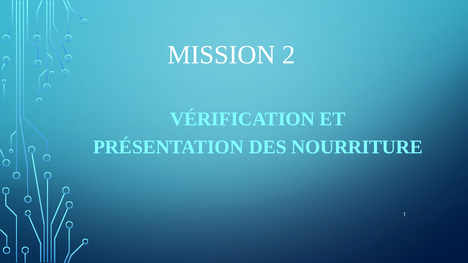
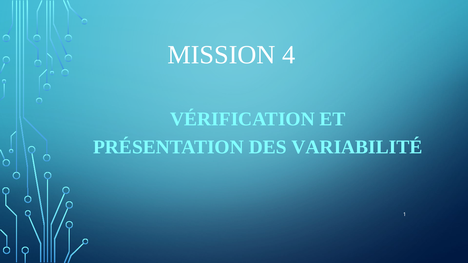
2: 2 -> 4 (289, 55)
NOURRITURE: NOURRITURE -> VARIABILITÉ (357, 147)
